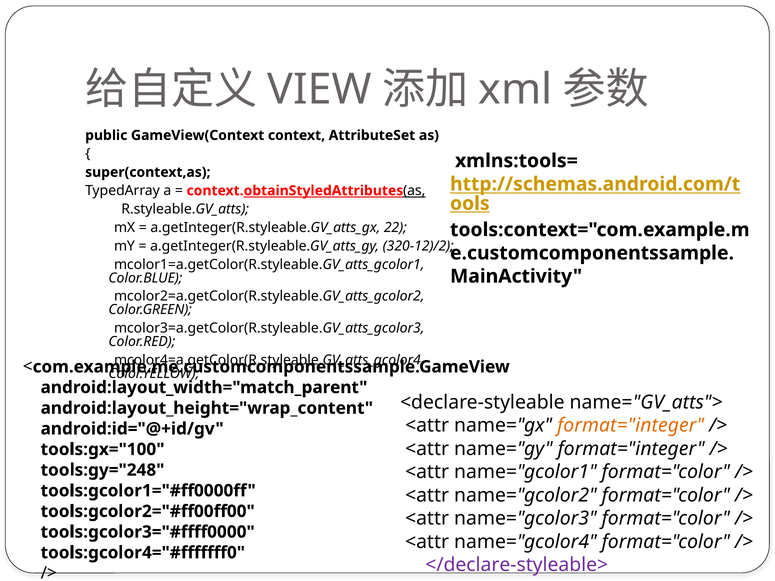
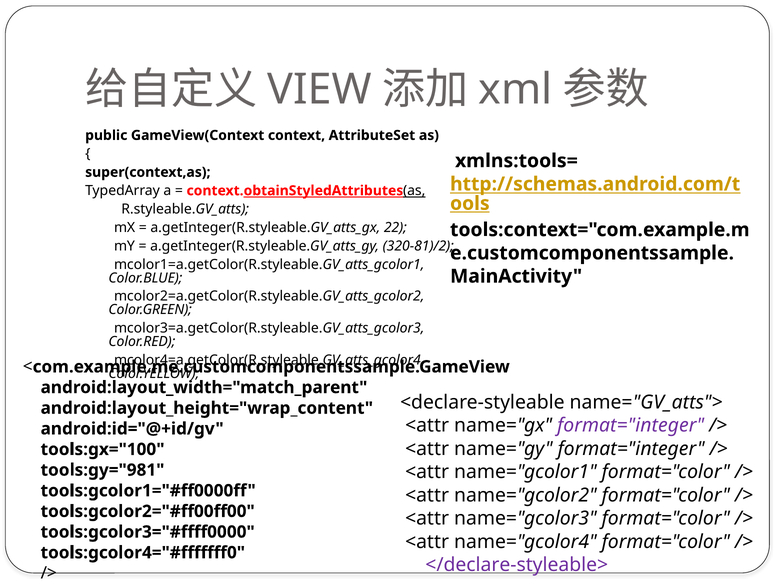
320-12)/2: 320-12)/2 -> 320-81)/2 (418, 246)
format="integer colour: orange -> purple (631, 426)
tools:gy="248: tools:gy="248 -> tools:gy="981 (103, 470)
